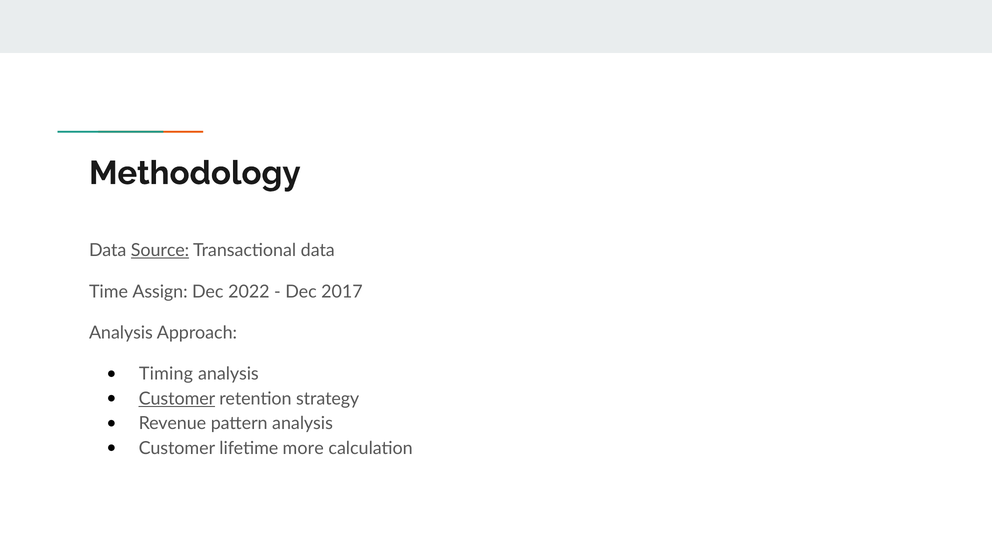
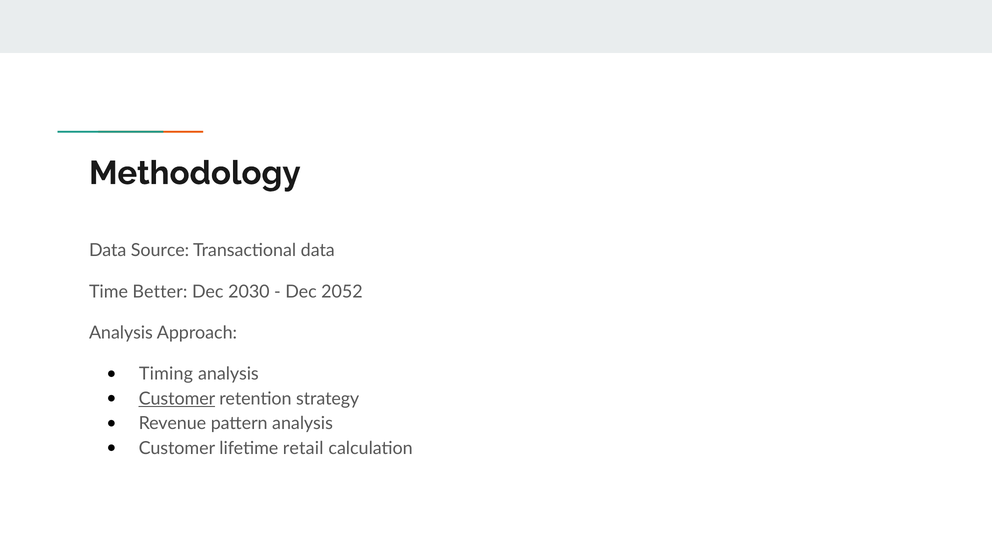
Source underline: present -> none (160, 250)
Assign: Assign -> Better (160, 292)
2022: 2022 -> 2030 (249, 292)
2017: 2017 -> 2052 (342, 292)
more: more -> retail (303, 448)
